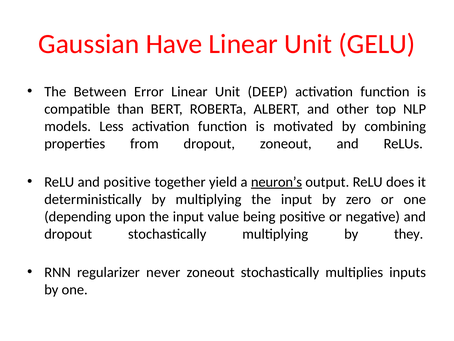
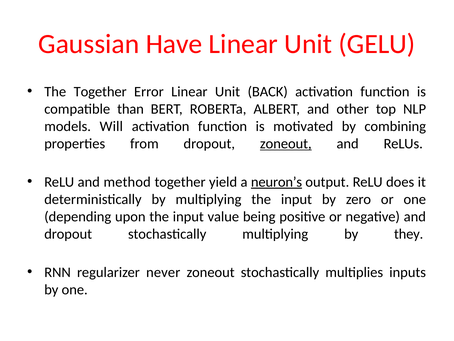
The Between: Between -> Together (100, 91)
DEEP: DEEP -> BACK (268, 91)
Less: Less -> Will (111, 126)
zoneout underline: none -> present (286, 144)
and positive: positive -> method (127, 182)
